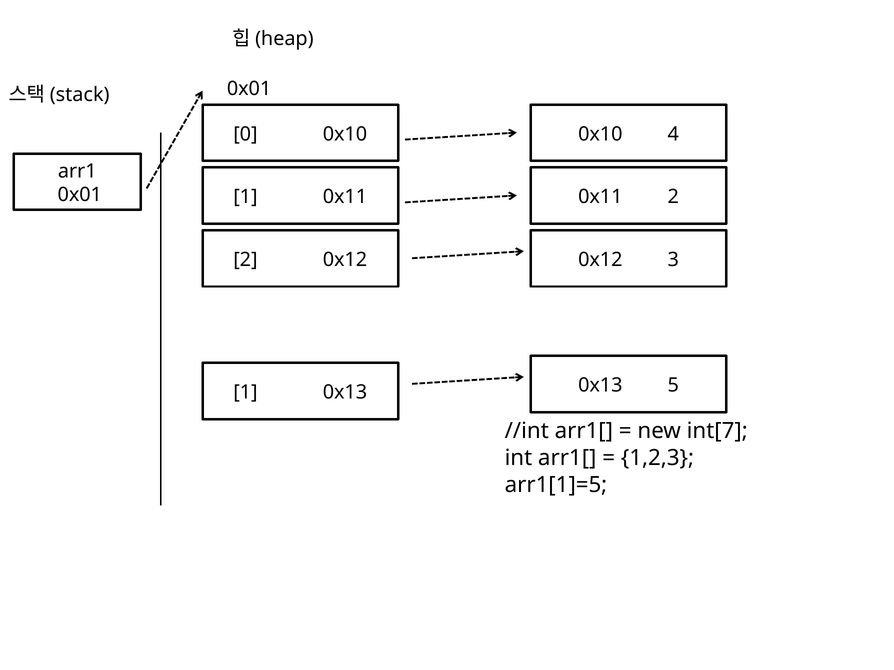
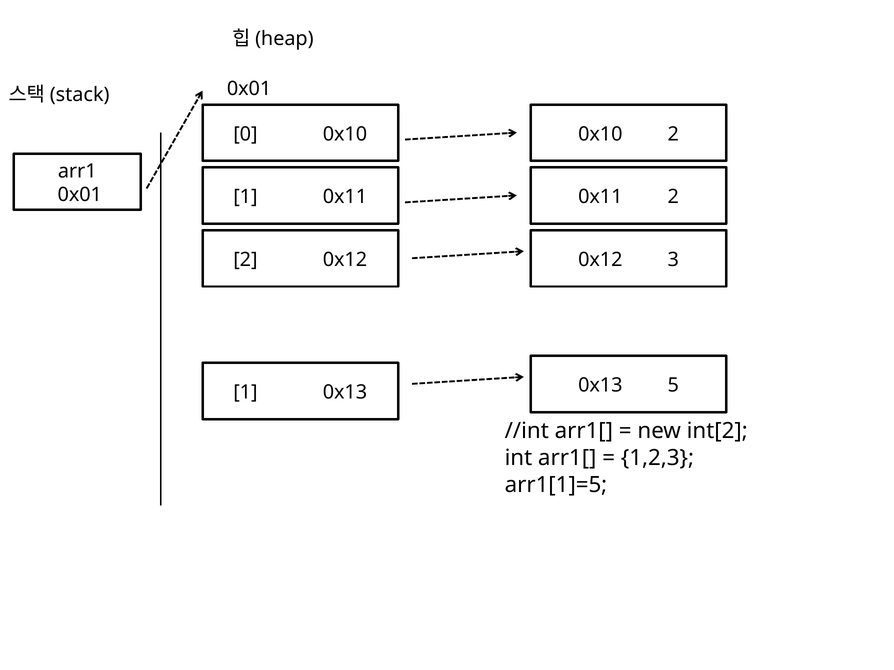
0x10 4: 4 -> 2 (673, 134)
int[7: int[7 -> int[2 (717, 431)
